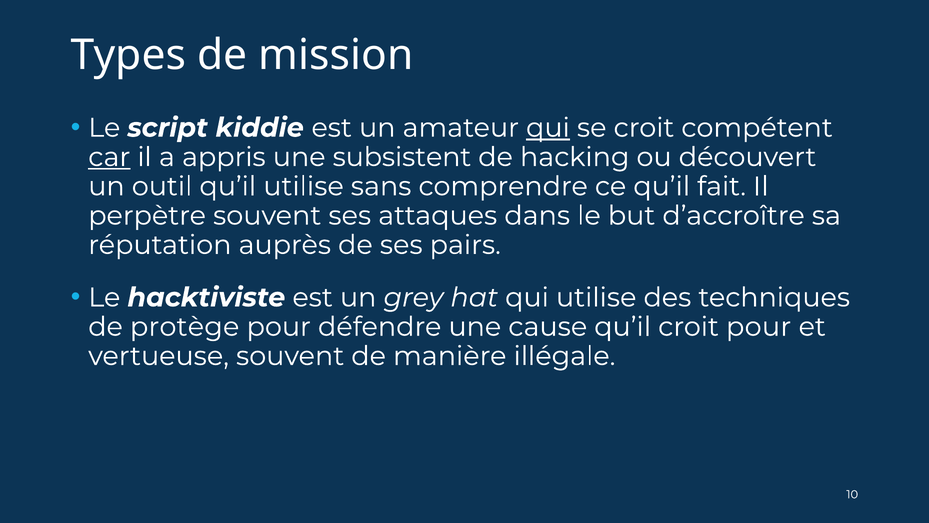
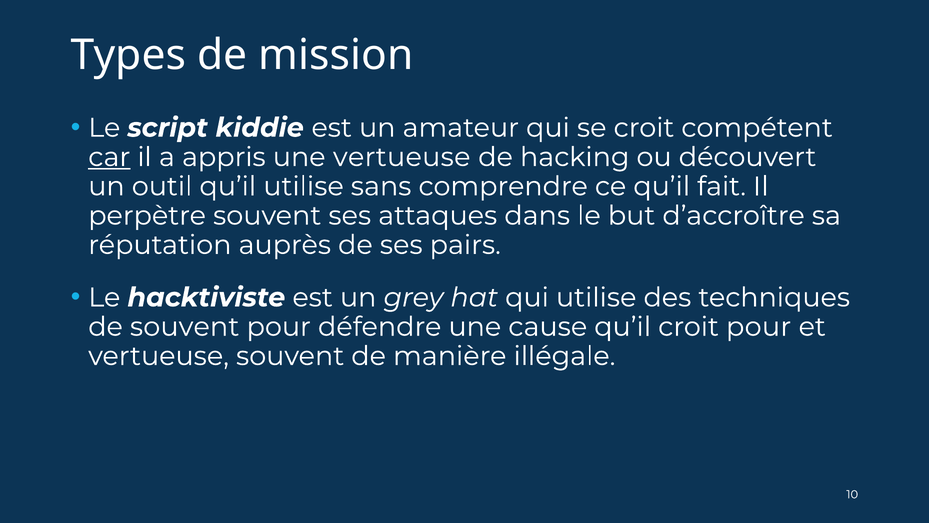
qui underline: present -> none (548, 128)
une subsistent: subsistent -> vertueuse (402, 157)
de protège: protège -> souvent (185, 327)
